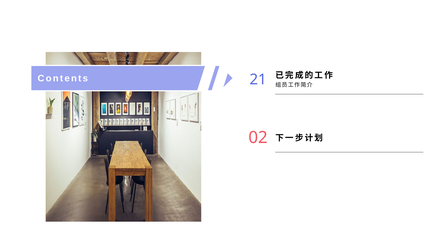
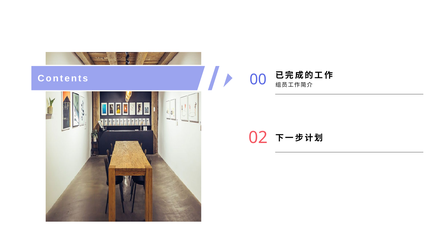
21: 21 -> 00 (258, 79)
